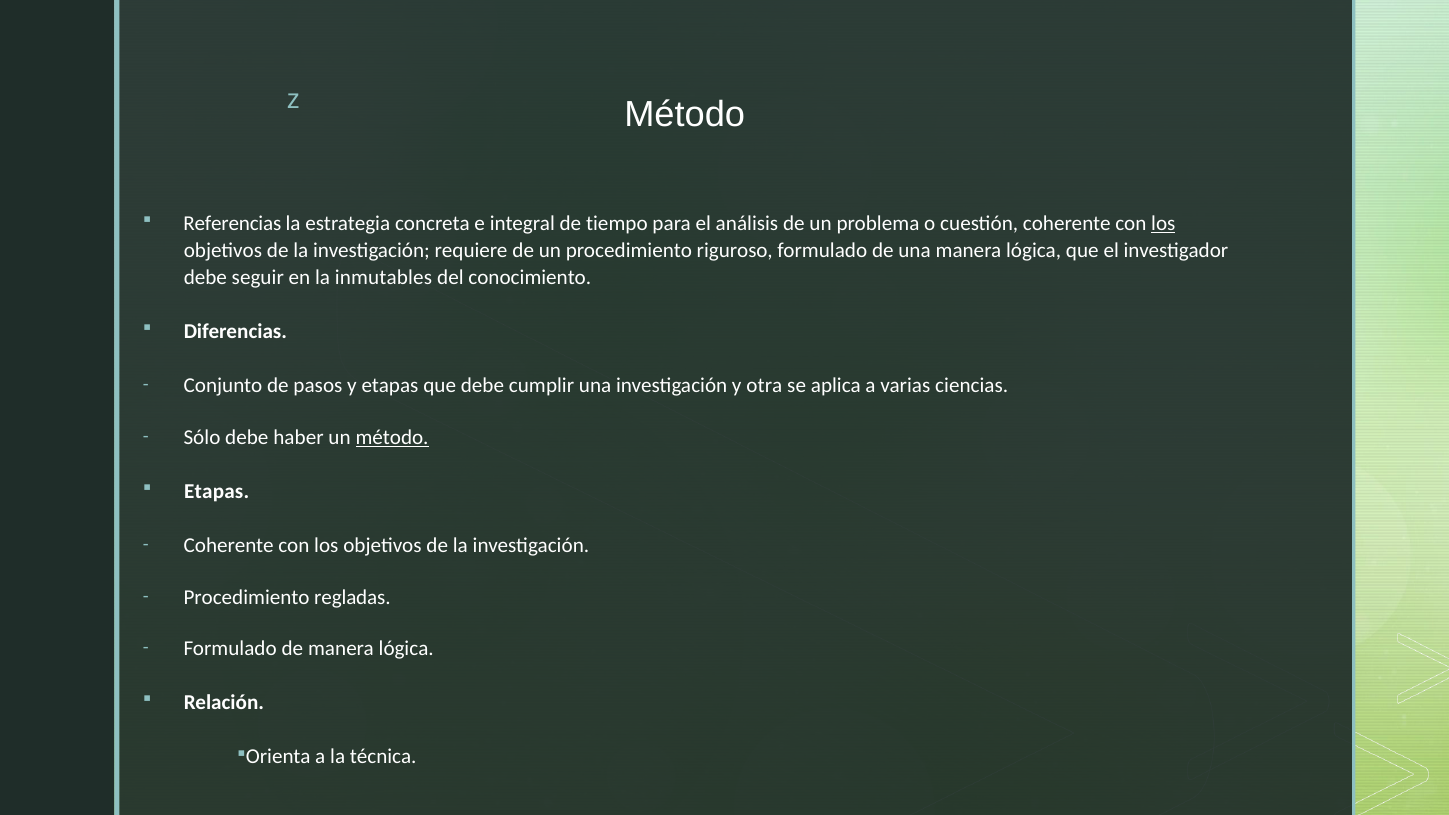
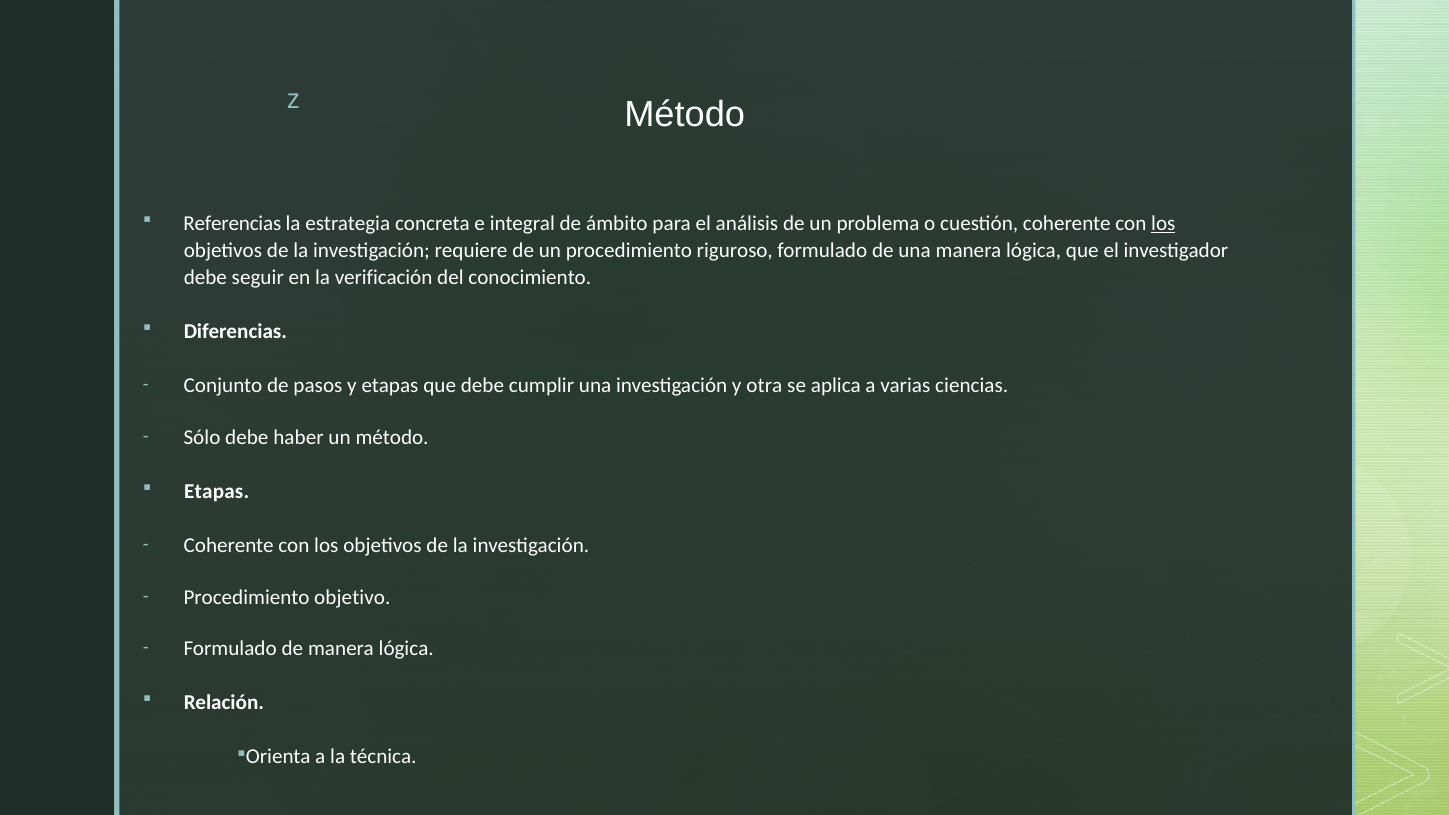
tiempo: tiempo -> ámbito (617, 223)
inmutables: inmutables -> verificación (384, 277)
método underline: present -> none (392, 437)
regladas: regladas -> objetivo (352, 597)
